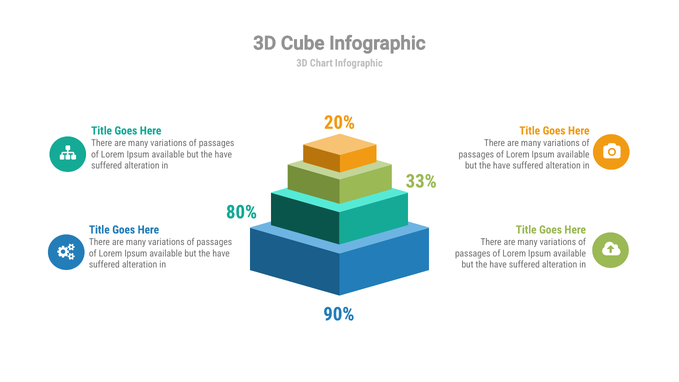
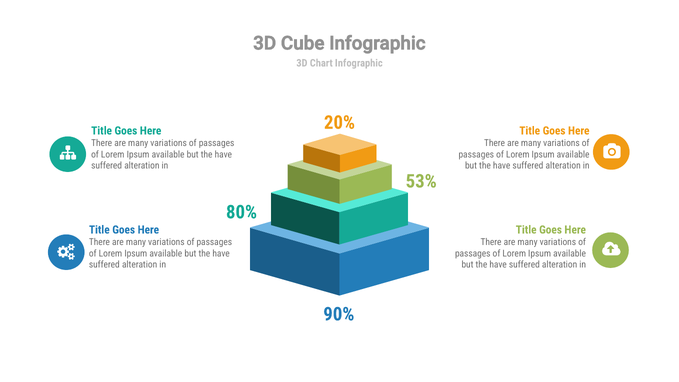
33%: 33% -> 53% (421, 181)
